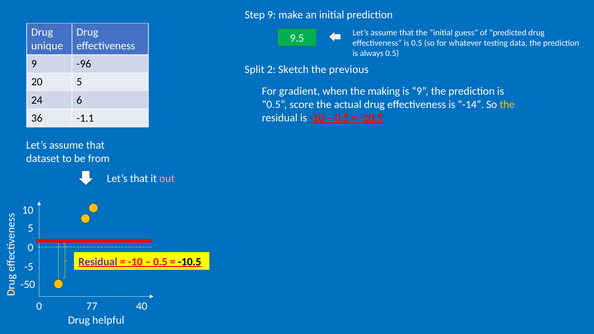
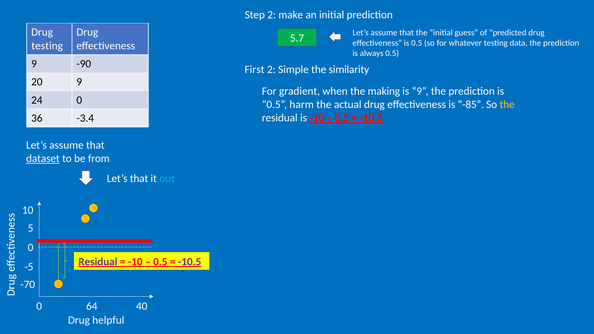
Step 9: 9 -> 2 (272, 15)
9.5: 9.5 -> 5.7 (297, 38)
unique: unique -> testing (47, 46)
-96: -96 -> -90 (84, 64)
Split: Split -> First (255, 70)
Sketch: Sketch -> Simple (293, 70)
previous: previous -> similarity (349, 70)
20 5: 5 -> 9 (79, 82)
24 6: 6 -> 0 (79, 100)
score: score -> harm (302, 105)
-14: -14 -> -85 (471, 105)
-1.1: -1.1 -> -3.4 (85, 118)
dataset underline: none -> present (43, 159)
out colour: pink -> light blue (167, 179)
-10.5 colour: black -> purple (190, 262)
-50: -50 -> -70 (28, 285)
77: 77 -> 64 (92, 306)
